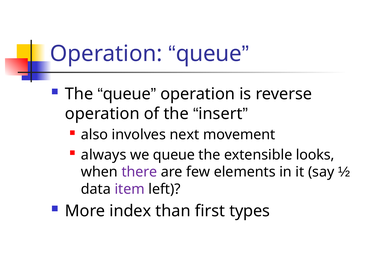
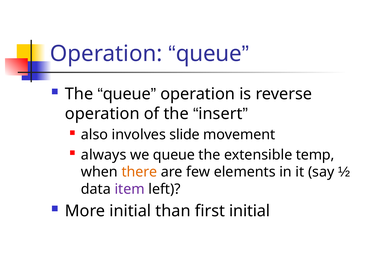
next: next -> slide (185, 134)
looks: looks -> temp (315, 154)
there colour: purple -> orange (139, 172)
More index: index -> initial (130, 210)
first types: types -> initial (250, 210)
